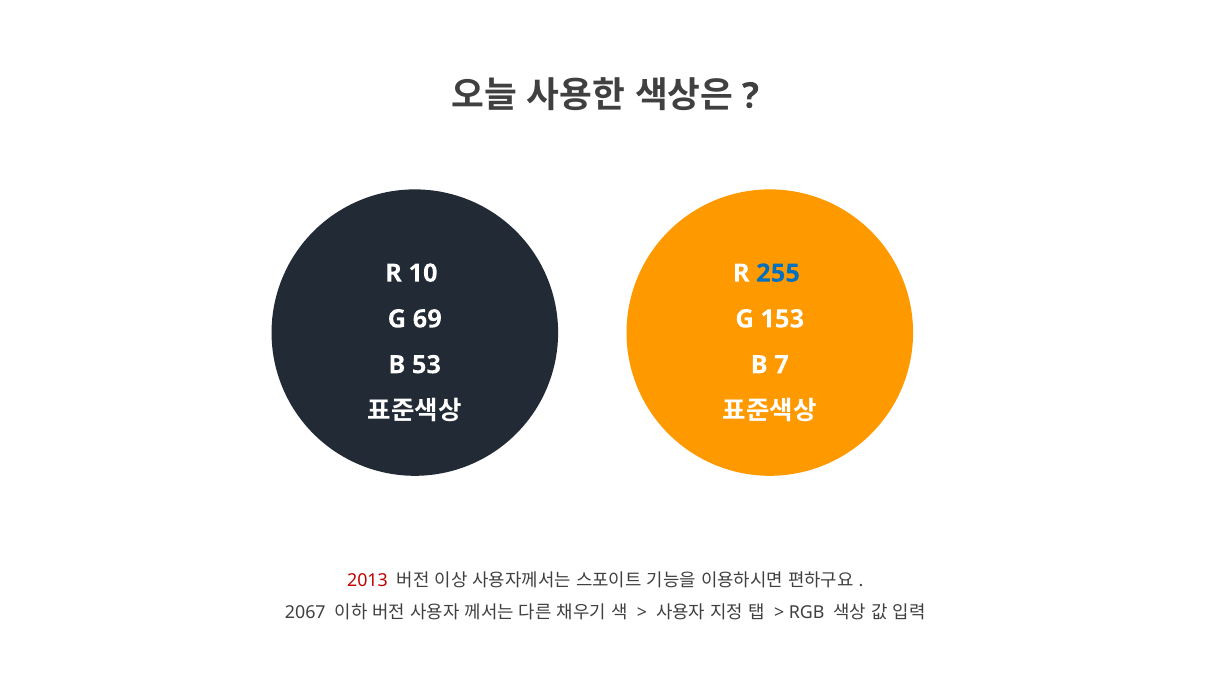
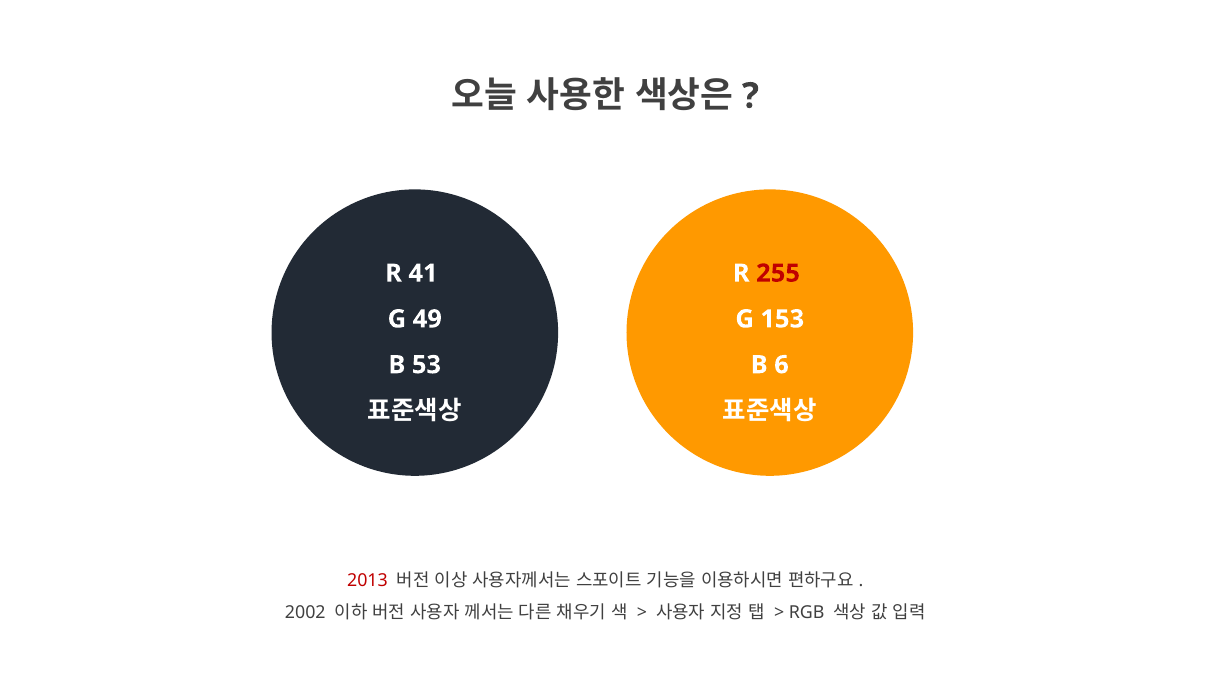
10: 10 -> 41 (423, 273)
255 colour: blue -> red (778, 273)
69: 69 -> 49 (427, 319)
7: 7 -> 6 (782, 365)
2067: 2067 -> 2002 (305, 613)
